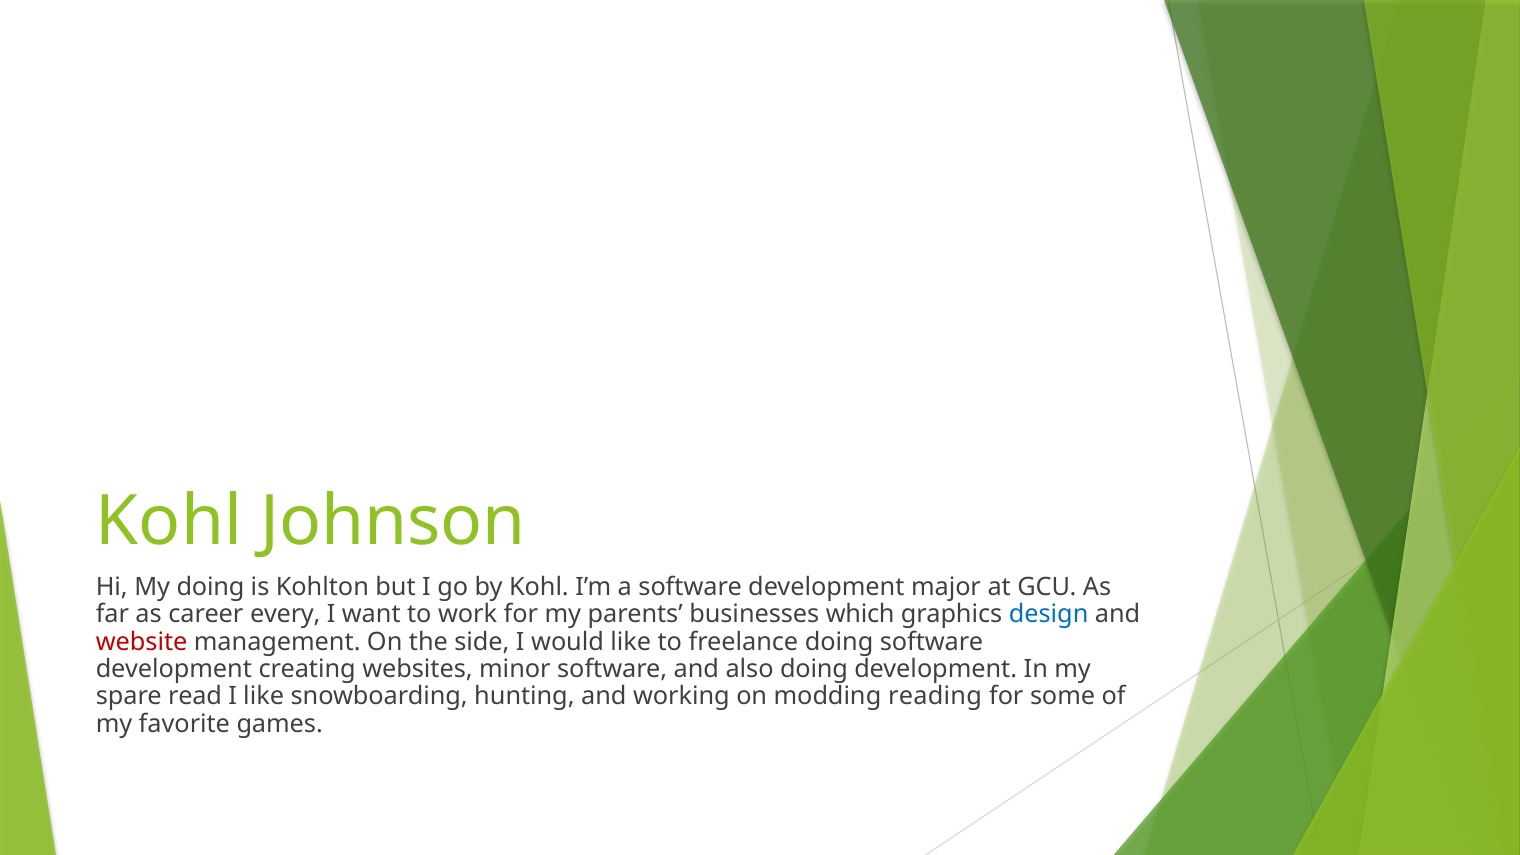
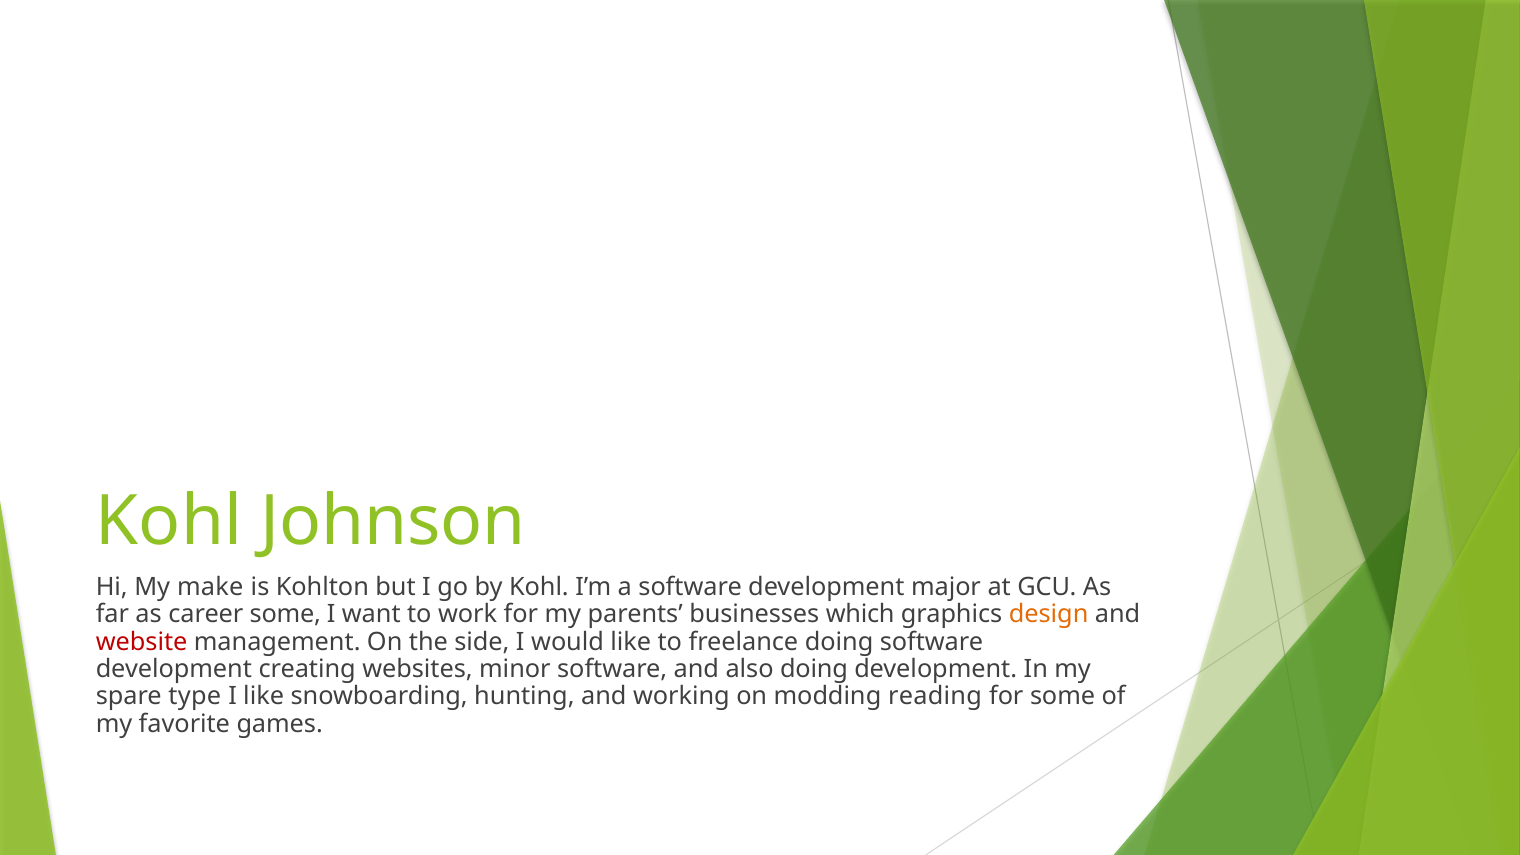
My doing: doing -> make (210, 587)
career every: every -> some (285, 614)
design colour: blue -> orange (1049, 614)
read: read -> type (195, 696)
